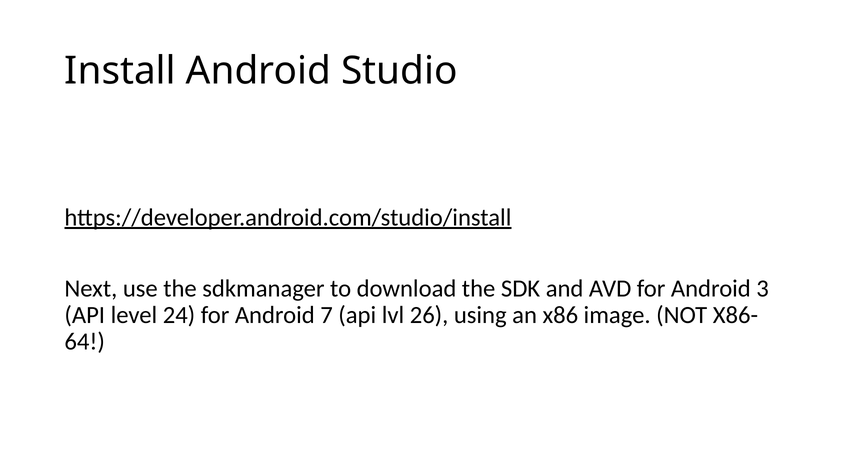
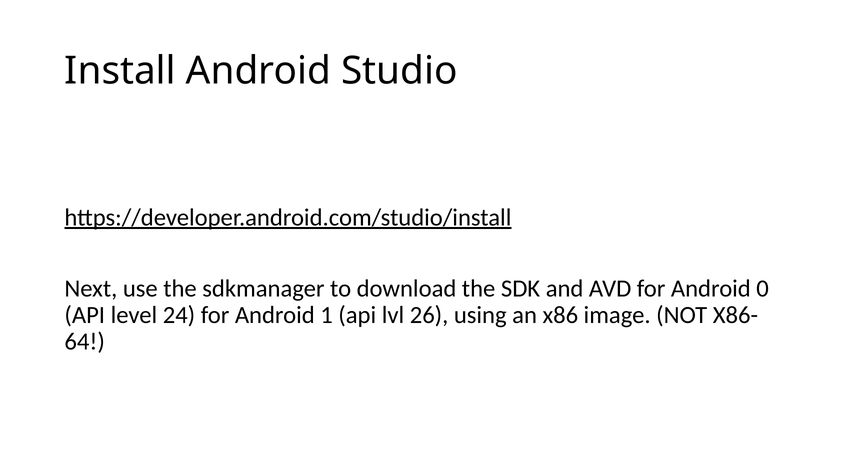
3: 3 -> 0 (763, 288)
7: 7 -> 1 (327, 315)
